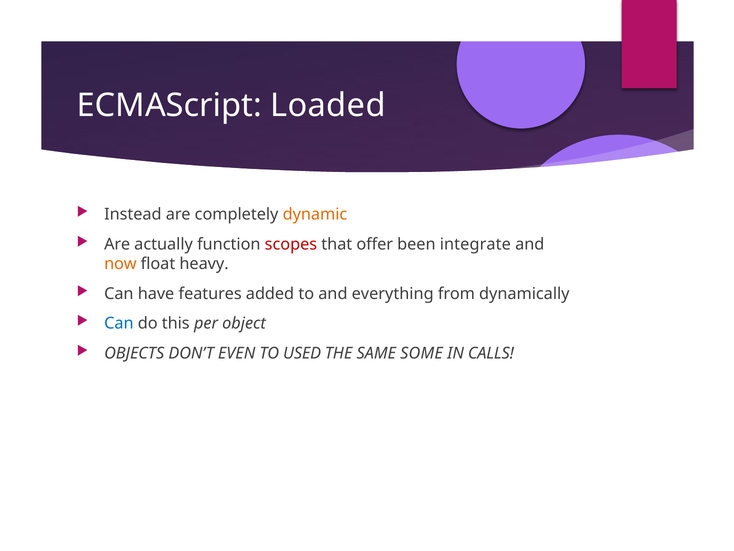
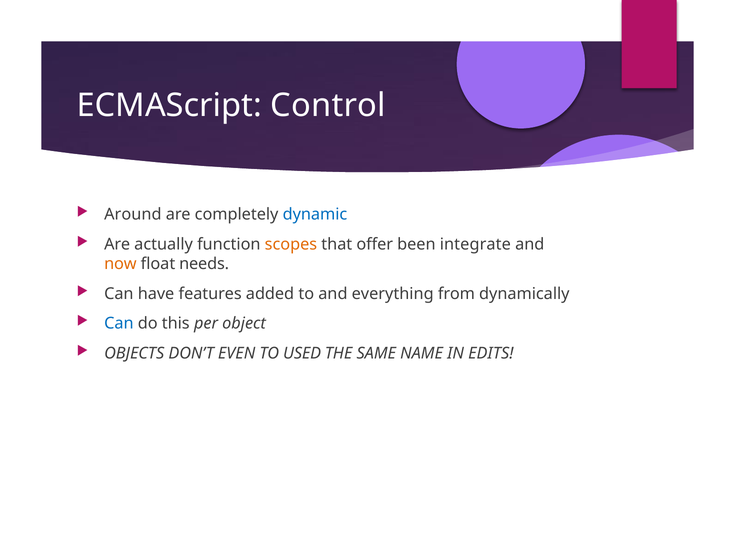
Loaded: Loaded -> Control (328, 105)
Instead: Instead -> Around (133, 214)
dynamic colour: orange -> blue (315, 214)
scopes colour: red -> orange (291, 244)
heavy: heavy -> needs (204, 264)
SOME: SOME -> NAME (422, 353)
CALLS: CALLS -> EDITS (491, 353)
